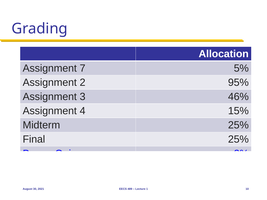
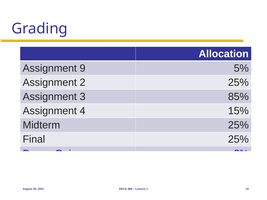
7: 7 -> 9 (83, 68)
2 95%: 95% -> 25% (238, 83)
46%: 46% -> 85% (238, 97)
